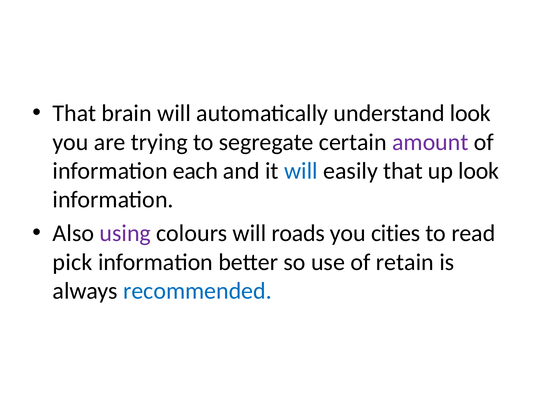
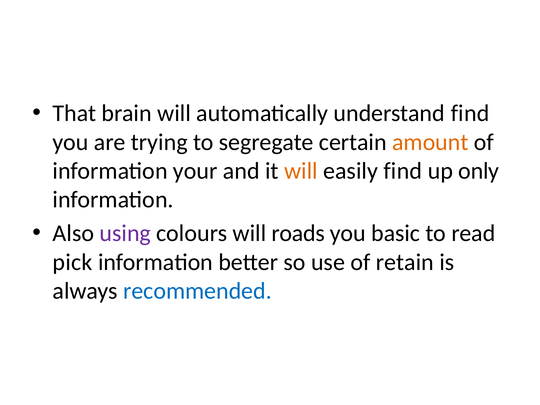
understand look: look -> find (470, 113)
amount colour: purple -> orange (430, 142)
each: each -> your (195, 171)
will colour: blue -> orange (301, 171)
easily that: that -> find (403, 171)
up look: look -> only (479, 171)
cities: cities -> basic (396, 233)
